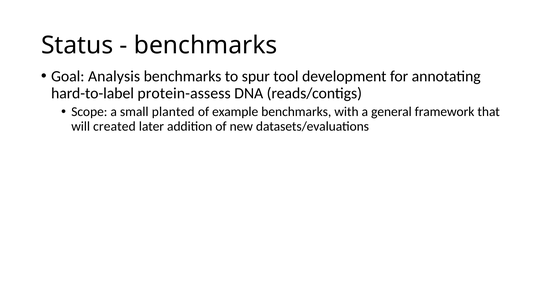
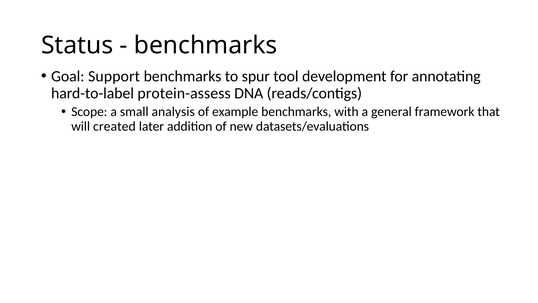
Analysis: Analysis -> Support (114, 76)
planted: planted -> analysis (173, 112)
